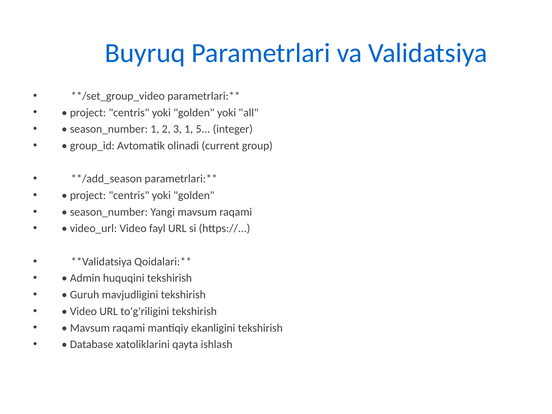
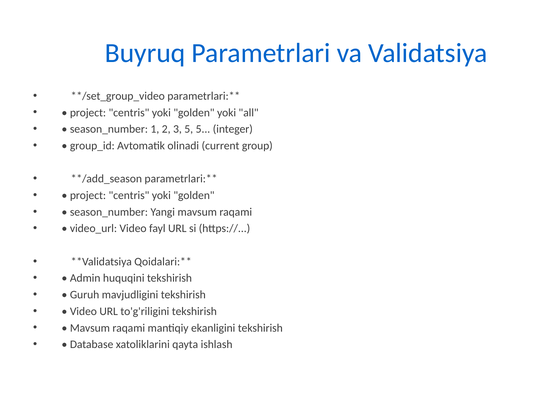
3 1: 1 -> 5 (189, 129)
